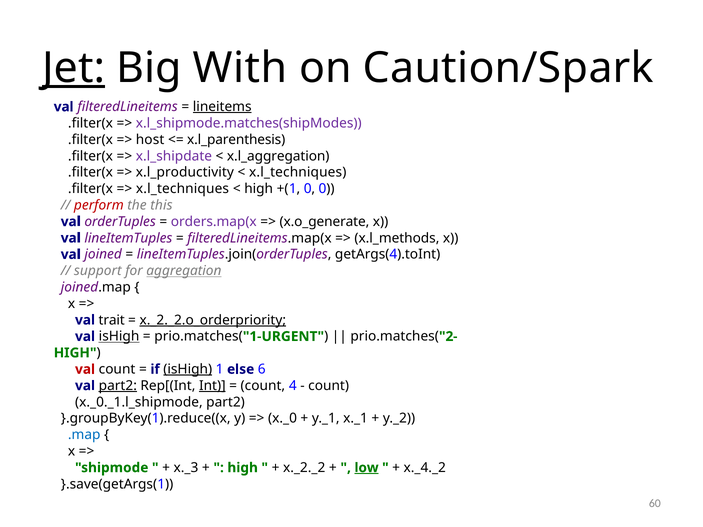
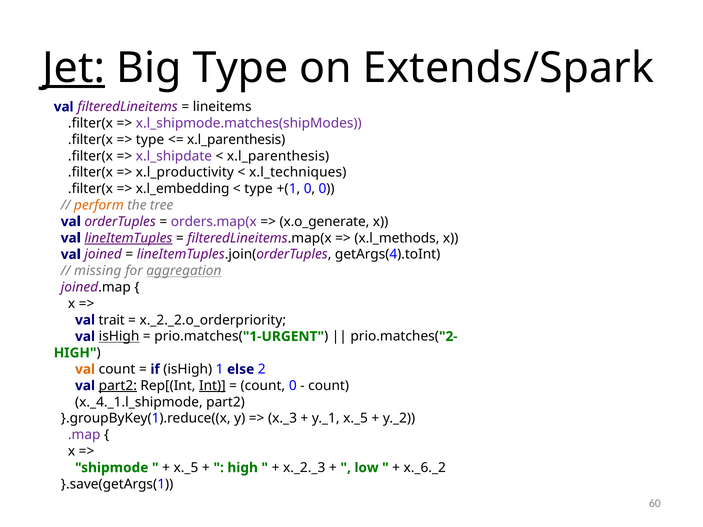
Big With: With -> Type (241, 68)
Caution/Spark: Caution/Spark -> Extends/Spark (508, 68)
lineitems underline: present -> none (222, 107)
host: host -> type (150, 140)
x.l_aggregation: x.l_aggregation -> x.l_parenthesis (278, 156)
x.l_techniques: x.l_techniques -> x.l_embedding (183, 189)
high: high -> type (259, 189)
perform colour: red -> orange (99, 205)
this: this -> tree (162, 205)
lineItemTuples underline: none -> present (128, 238)
support: support -> missing (98, 271)
x._2._2.o_orderpriority underline: present -> none (213, 320)
val colour: red -> orange (85, 369)
isHigh underline: present -> none (188, 369)
6: 6 -> 2 (262, 369)
count 4: 4 -> 0 (293, 386)
x._0._1.l_shipmode: x._0._1.l_shipmode -> x._4._1.l_shipmode (139, 402)
x._0: x._0 -> x._3 (283, 419)
y._1 x._1: x._1 -> x._5 (356, 419)
.map colour: blue -> purple (84, 435)
x._3: x._3 -> x._5 (186, 468)
x._2._2: x._2._2 -> x._2._3 (304, 468)
low underline: present -> none (366, 468)
x._4._2: x._4._2 -> x._6._2 (425, 468)
